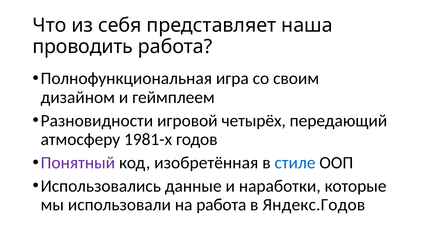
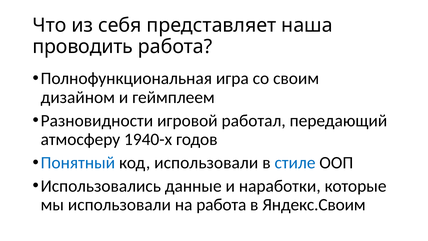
четырёх: четырёх -> работал (254, 120)
1981-х: 1981-х -> 1940-х (148, 139)
Понятный colour: purple -> blue (78, 163)
код изобретённая: изобретённая -> использовали (206, 163)
Яндекс.Годов: Яндекс.Годов -> Яндекс.Своим (314, 205)
